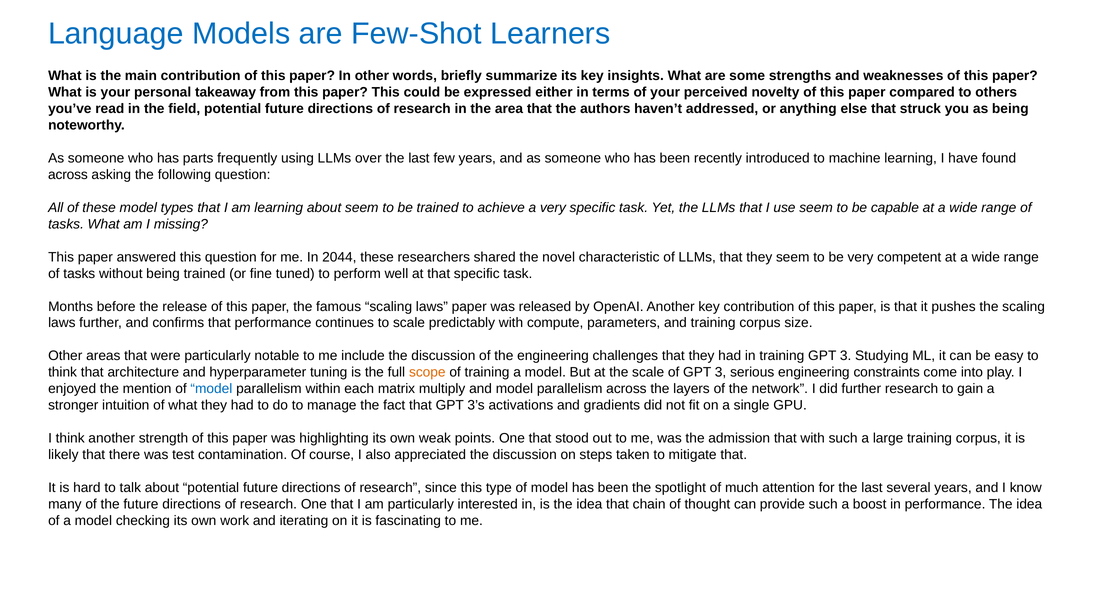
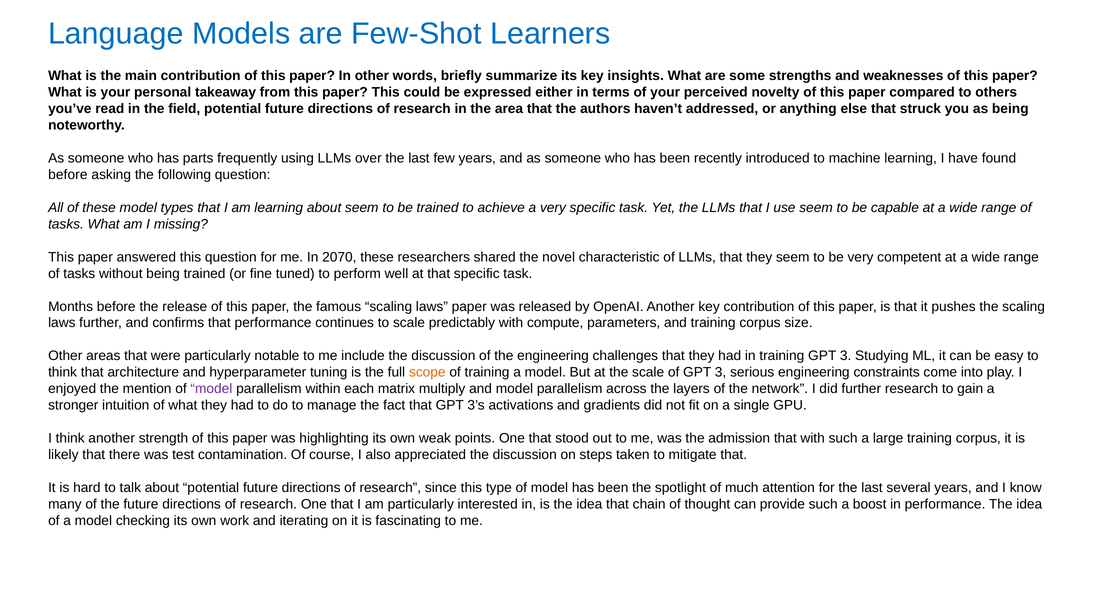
across: across -> before (68, 175)
2044: 2044 -> 2070 (339, 257)
model colour: blue -> purple (211, 389)
